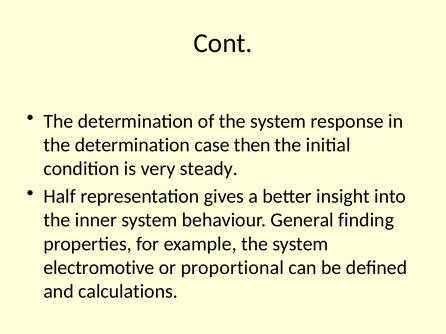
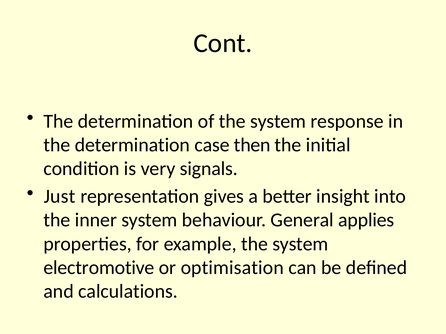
steady: steady -> signals (209, 169)
Half: Half -> Just (60, 197)
finding: finding -> applies (366, 220)
proportional: proportional -> optimisation (232, 268)
